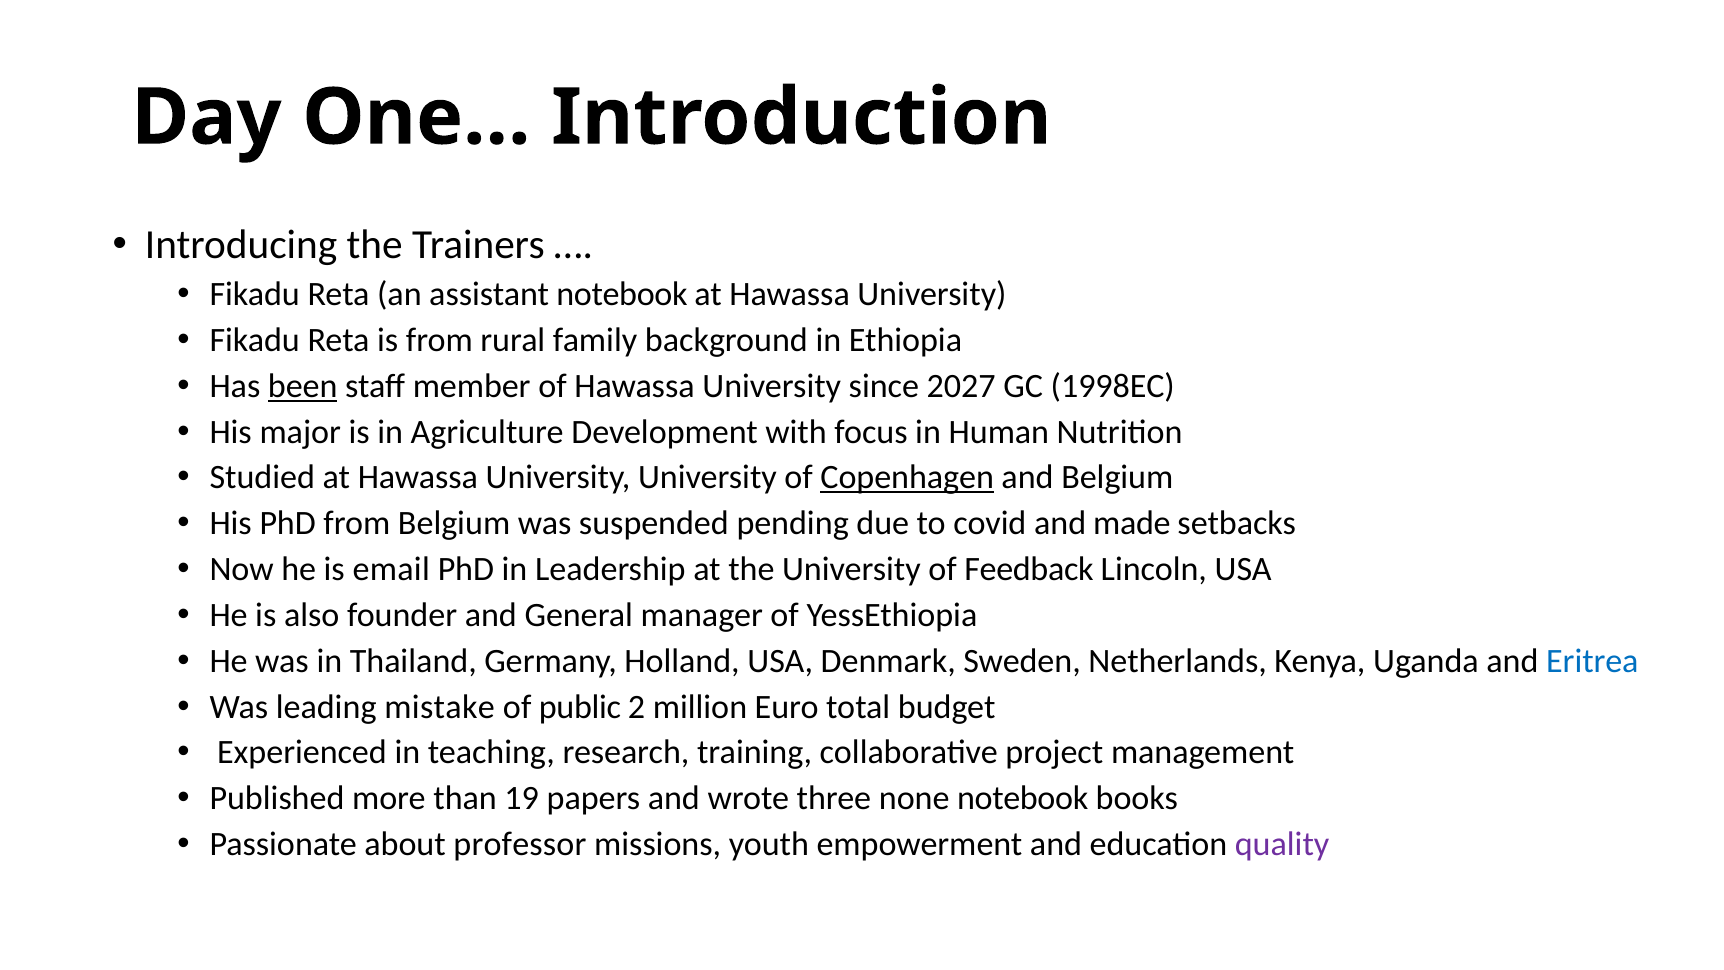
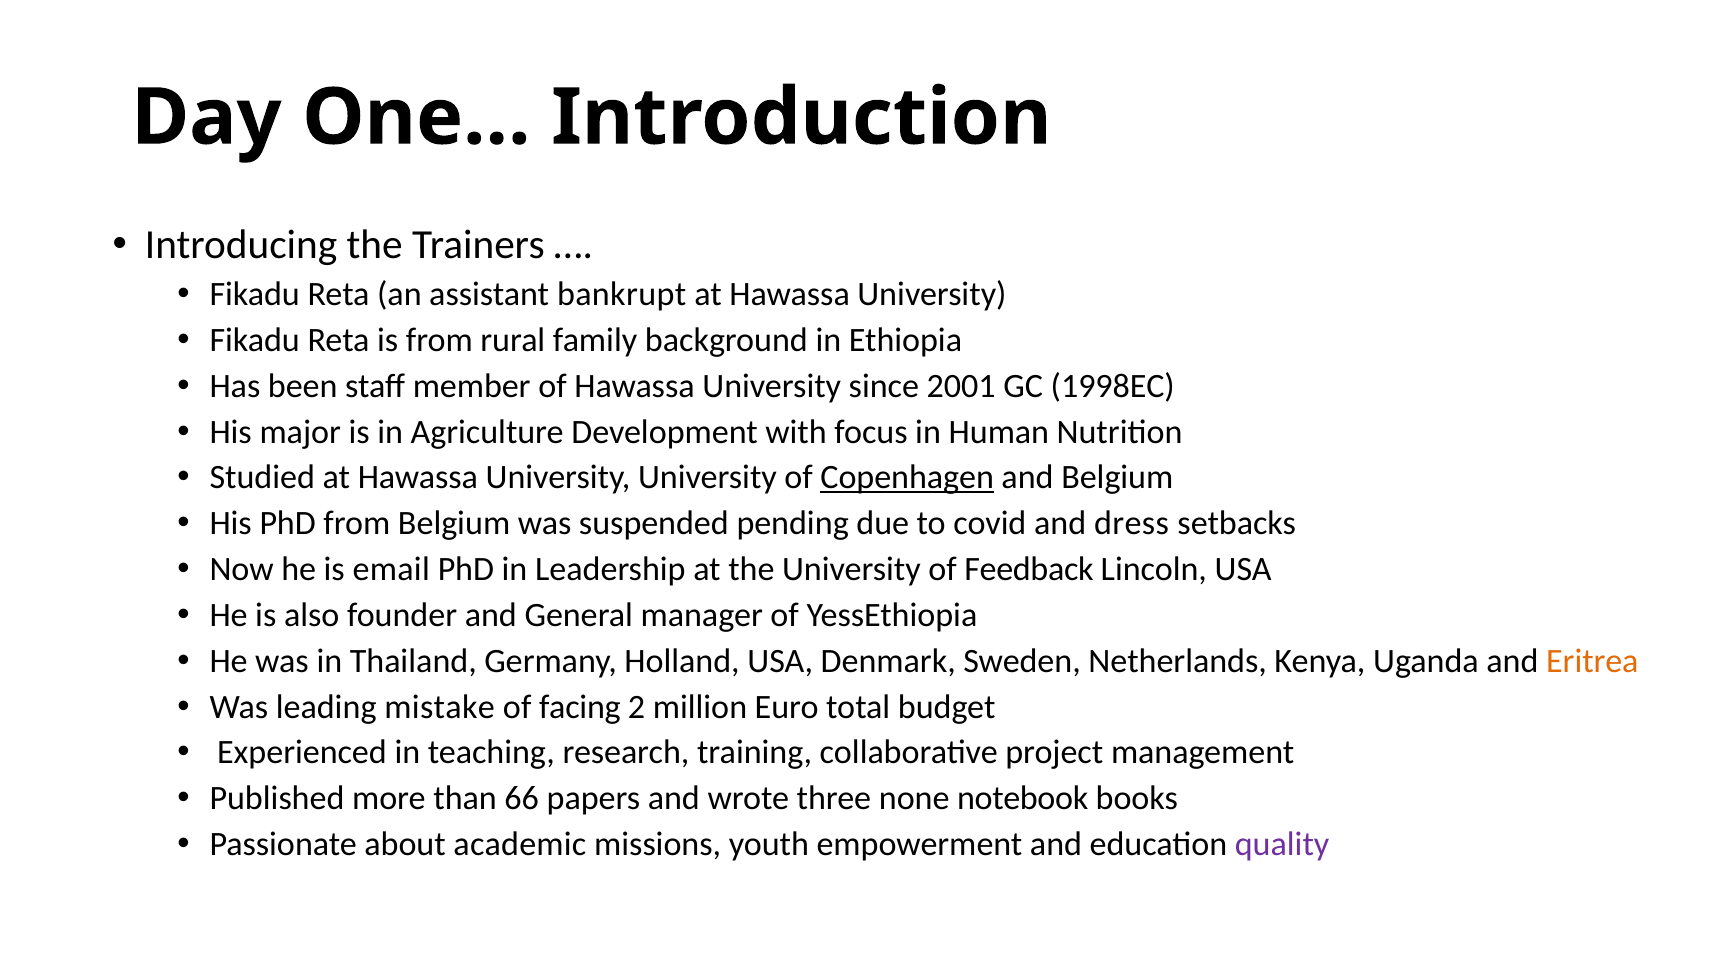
assistant notebook: notebook -> bankrupt (622, 294)
been underline: present -> none (303, 386)
2027: 2027 -> 2001 (961, 386)
made: made -> dress (1132, 523)
Eritrea colour: blue -> orange (1592, 661)
public: public -> facing (580, 707)
19: 19 -> 66 (522, 798)
professor: professor -> academic (520, 844)
